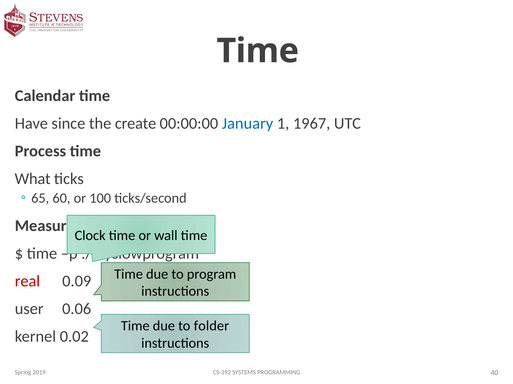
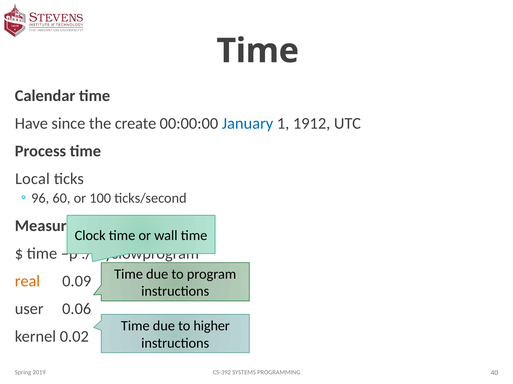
1967: 1967 -> 1912 (312, 124)
What: What -> Local (32, 179)
65: 65 -> 96 (40, 198)
real colour: red -> orange (27, 282)
folder: folder -> higher (212, 327)
